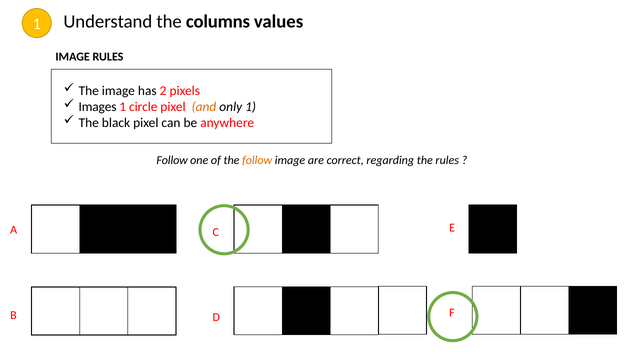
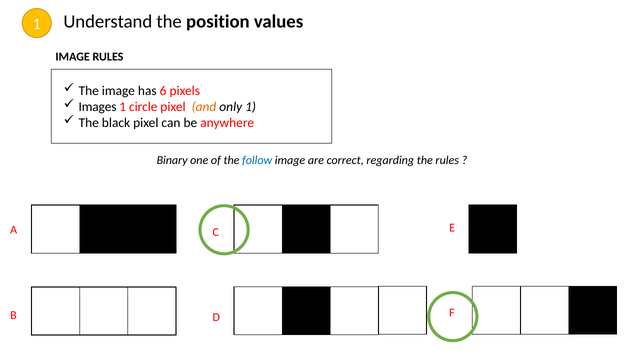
columns: columns -> position (218, 22)
2: 2 -> 6 (163, 91)
Follow: Follow -> Binary (172, 161)
follow colour: orange -> blue (257, 161)
